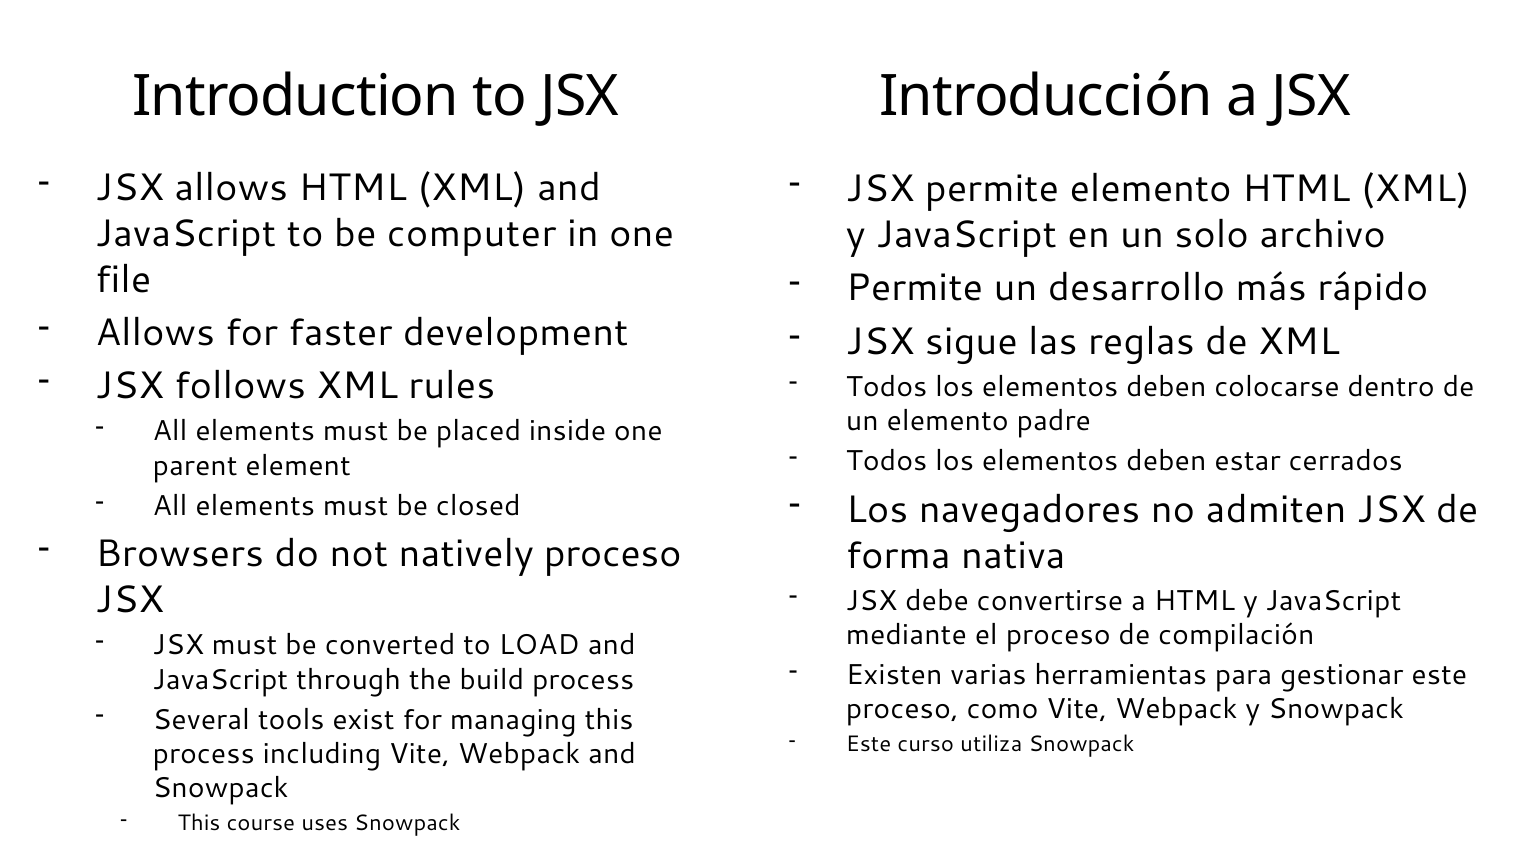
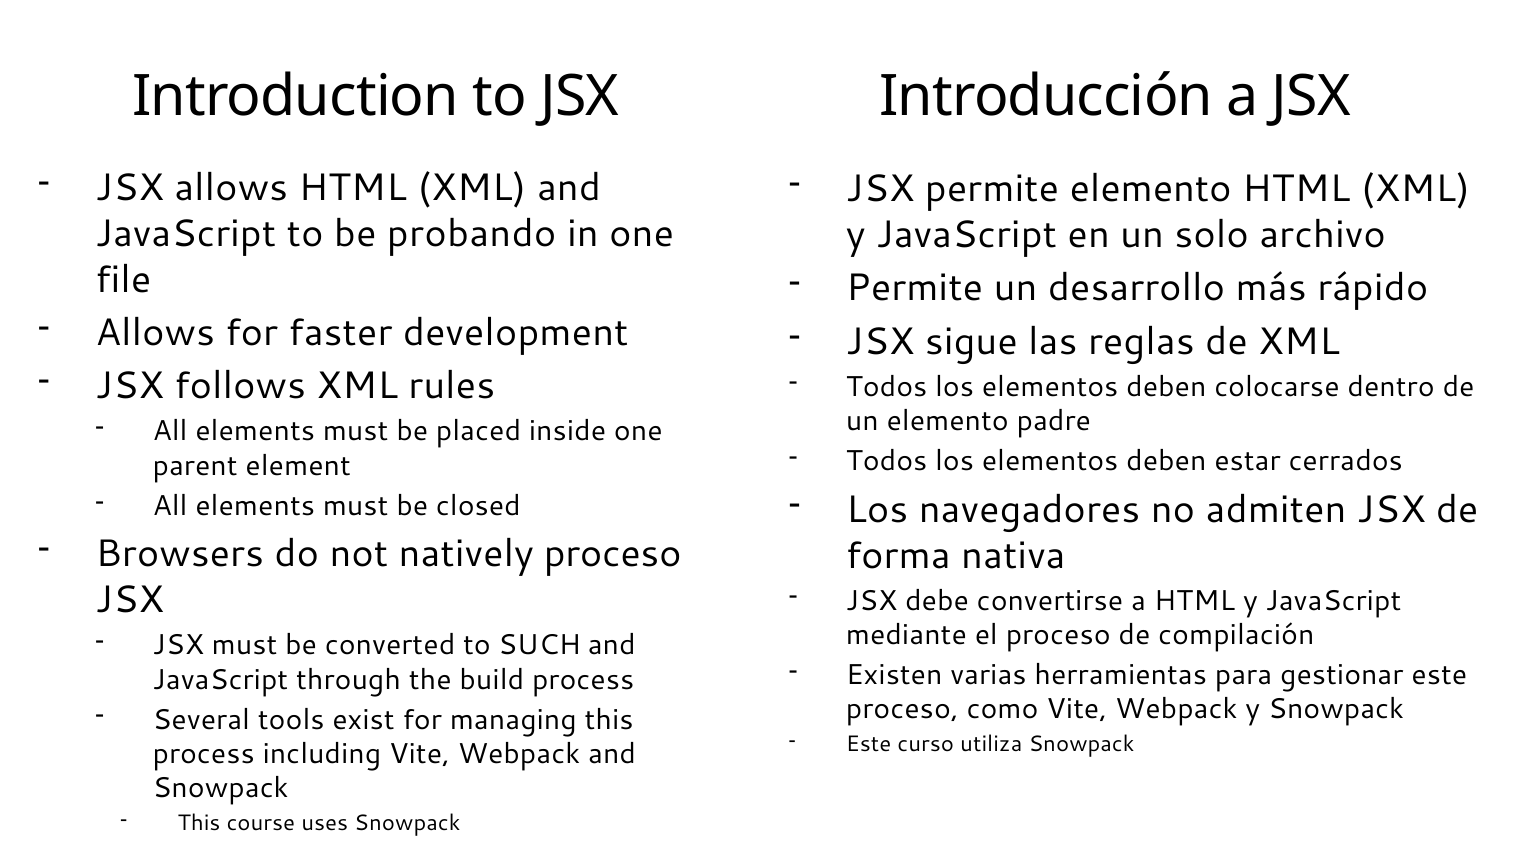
computer: computer -> probando (472, 233)
LOAD: LOAD -> SUCH (539, 645)
